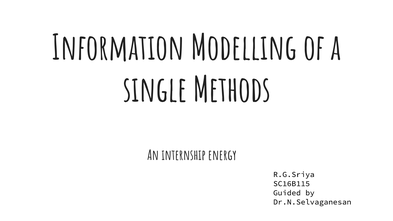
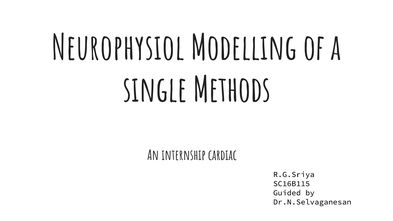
Information: Information -> Neurophysiol (118, 48)
energy: energy -> cardiac (222, 155)
